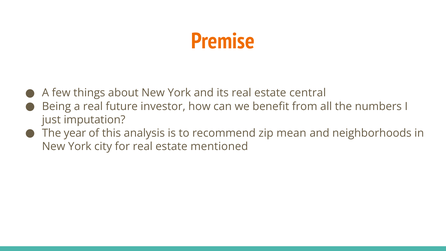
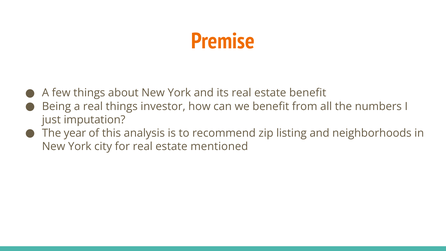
estate central: central -> benefit (308, 93)
real future: future -> things (122, 106)
mean: mean -> listing (291, 133)
